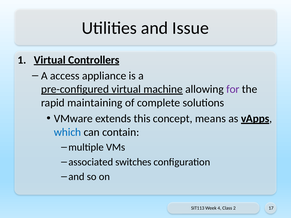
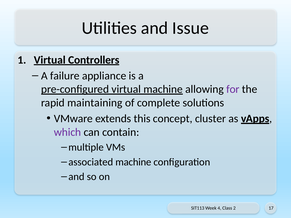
access: access -> failure (65, 76)
means: means -> cluster (211, 119)
which colour: blue -> purple (67, 132)
associated switches: switches -> machine (133, 162)
